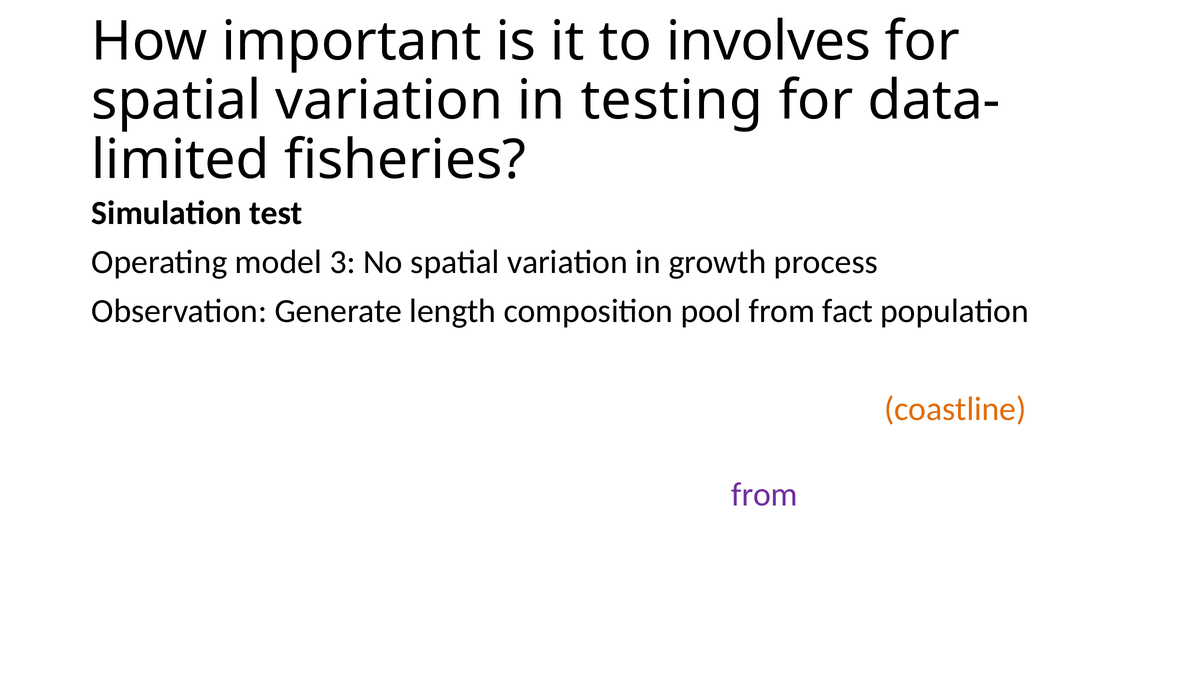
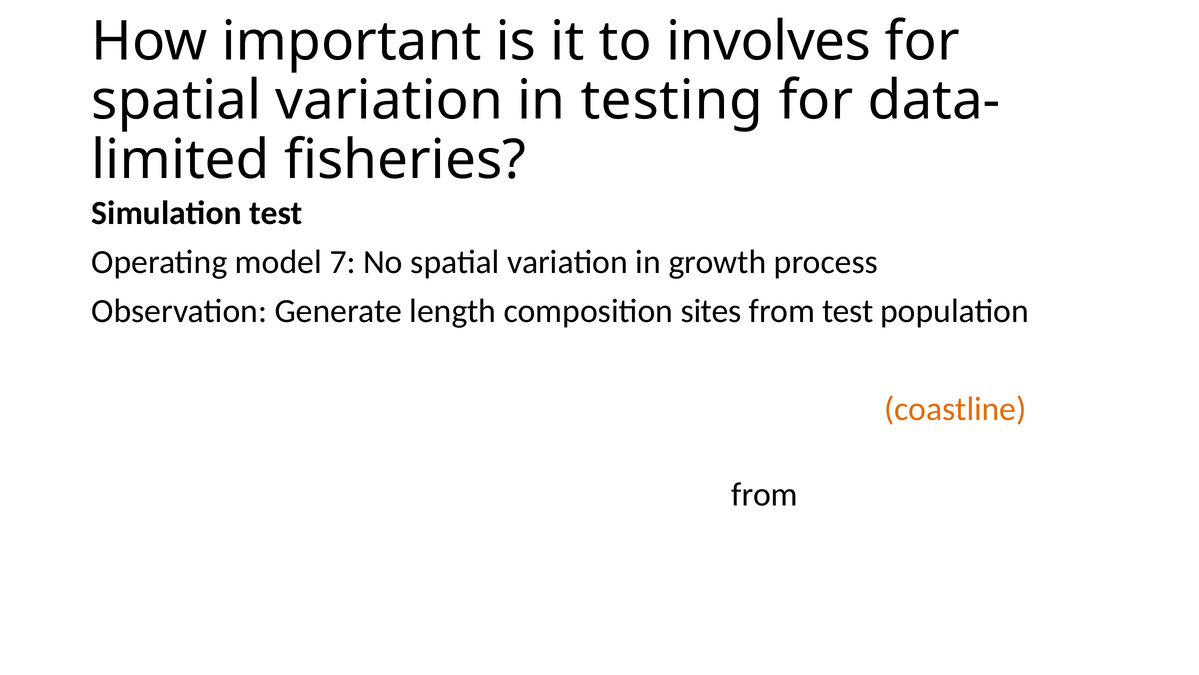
3: 3 -> 7 (343, 262)
composition pool: pool -> sites (711, 311)
from fact: fact -> test (848, 311)
from colour: purple -> black (765, 494)
